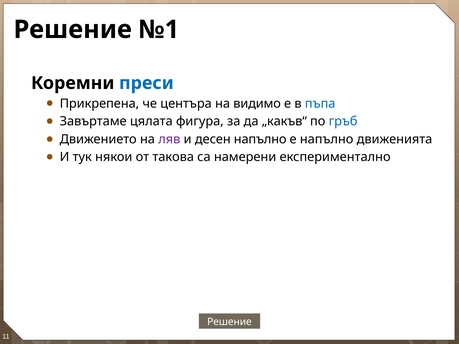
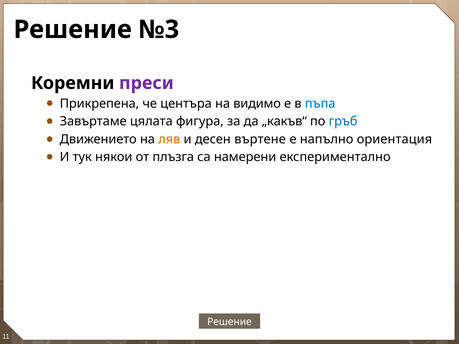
№1: №1 -> №3 (159, 30)
преси colour: blue -> purple (146, 83)
ляв colour: purple -> orange (169, 139)
десен напълно: напълно -> въртене (260, 139)
движенията: движенията -> ориентация (394, 139)
такова: такова -> плъзга (173, 157)
